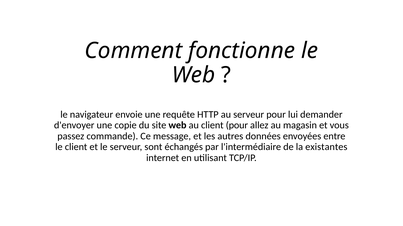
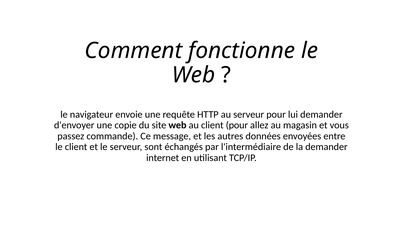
la existantes: existantes -> demander (326, 147)
